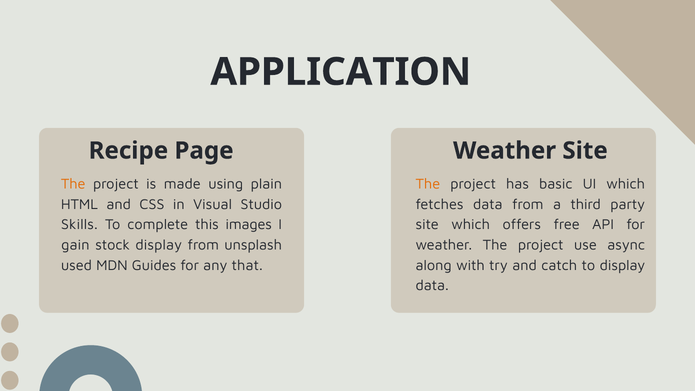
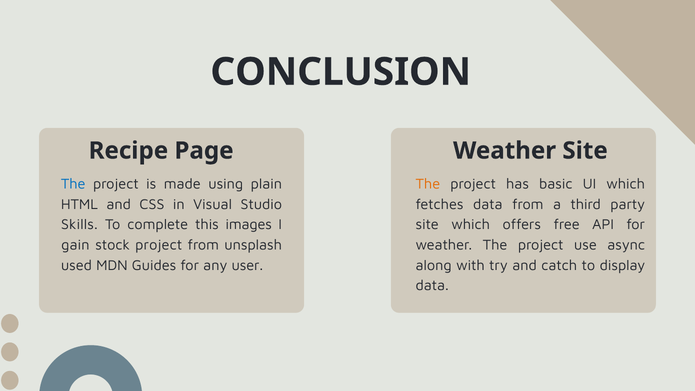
APPLICATION: APPLICATION -> CONCLUSION (341, 72)
The colour: orange -> blue (73, 184)
stock display: display -> project (159, 245)
that: that -> user (247, 265)
